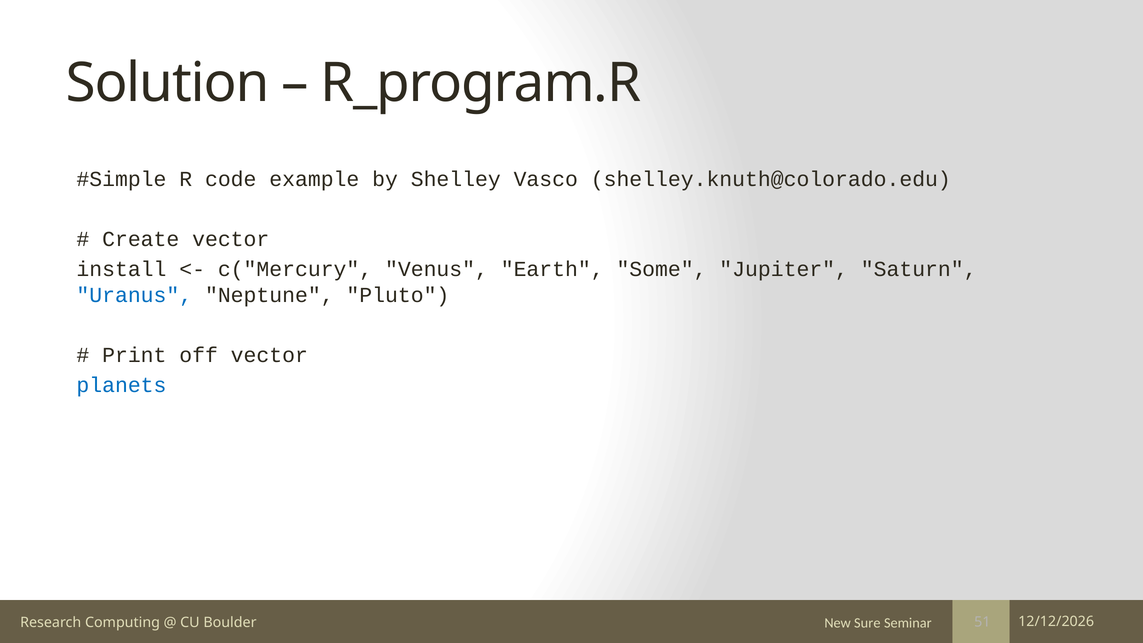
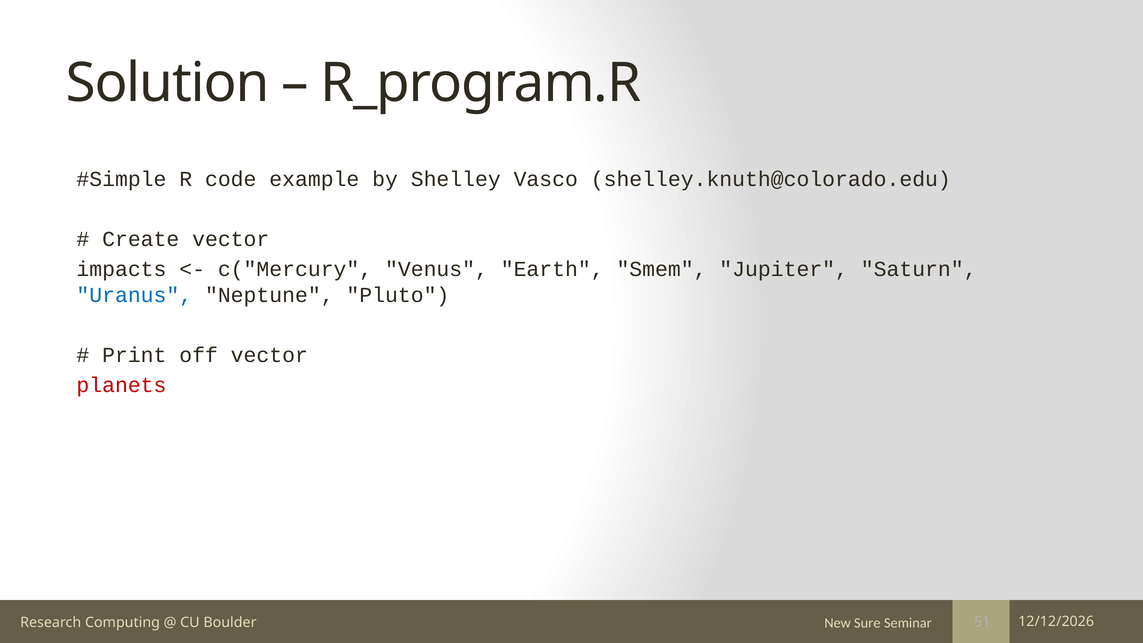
install: install -> impacts (121, 269)
Some: Some -> Smem (662, 269)
planets colour: blue -> red (121, 385)
